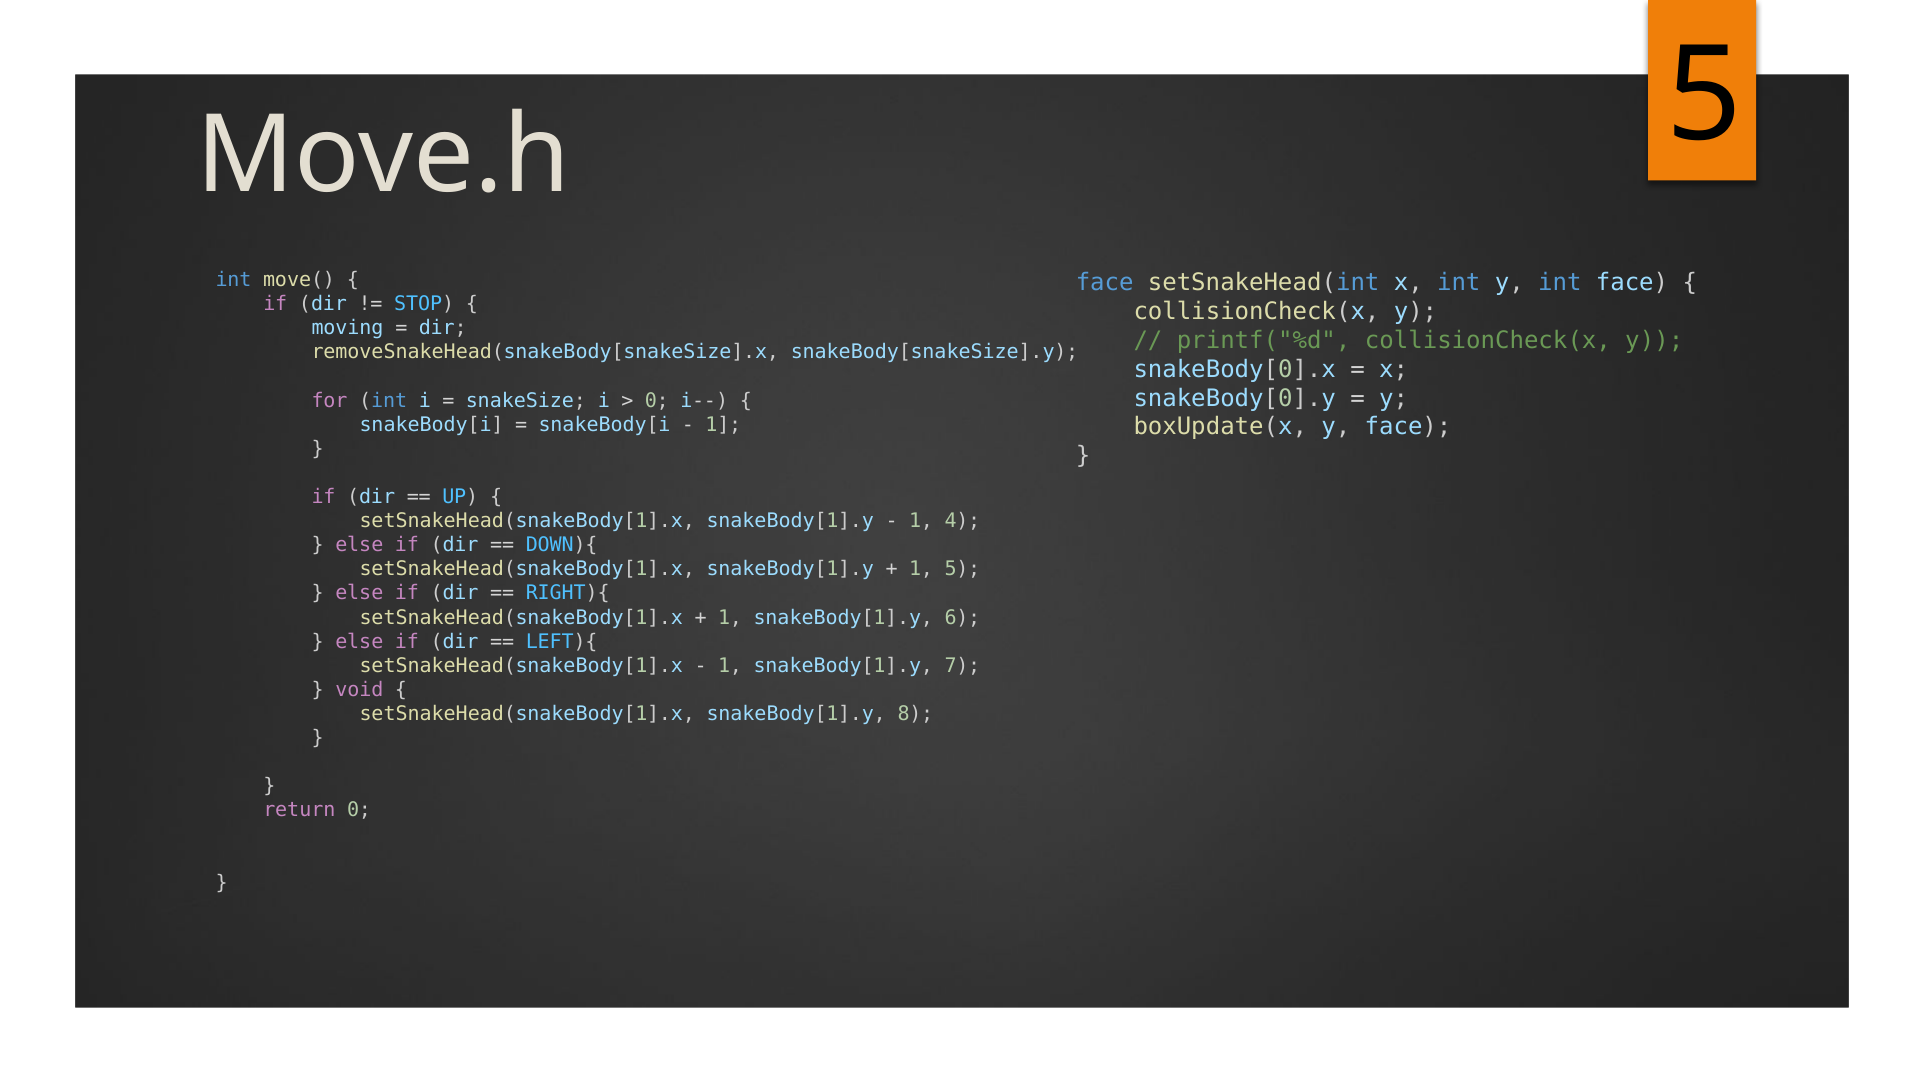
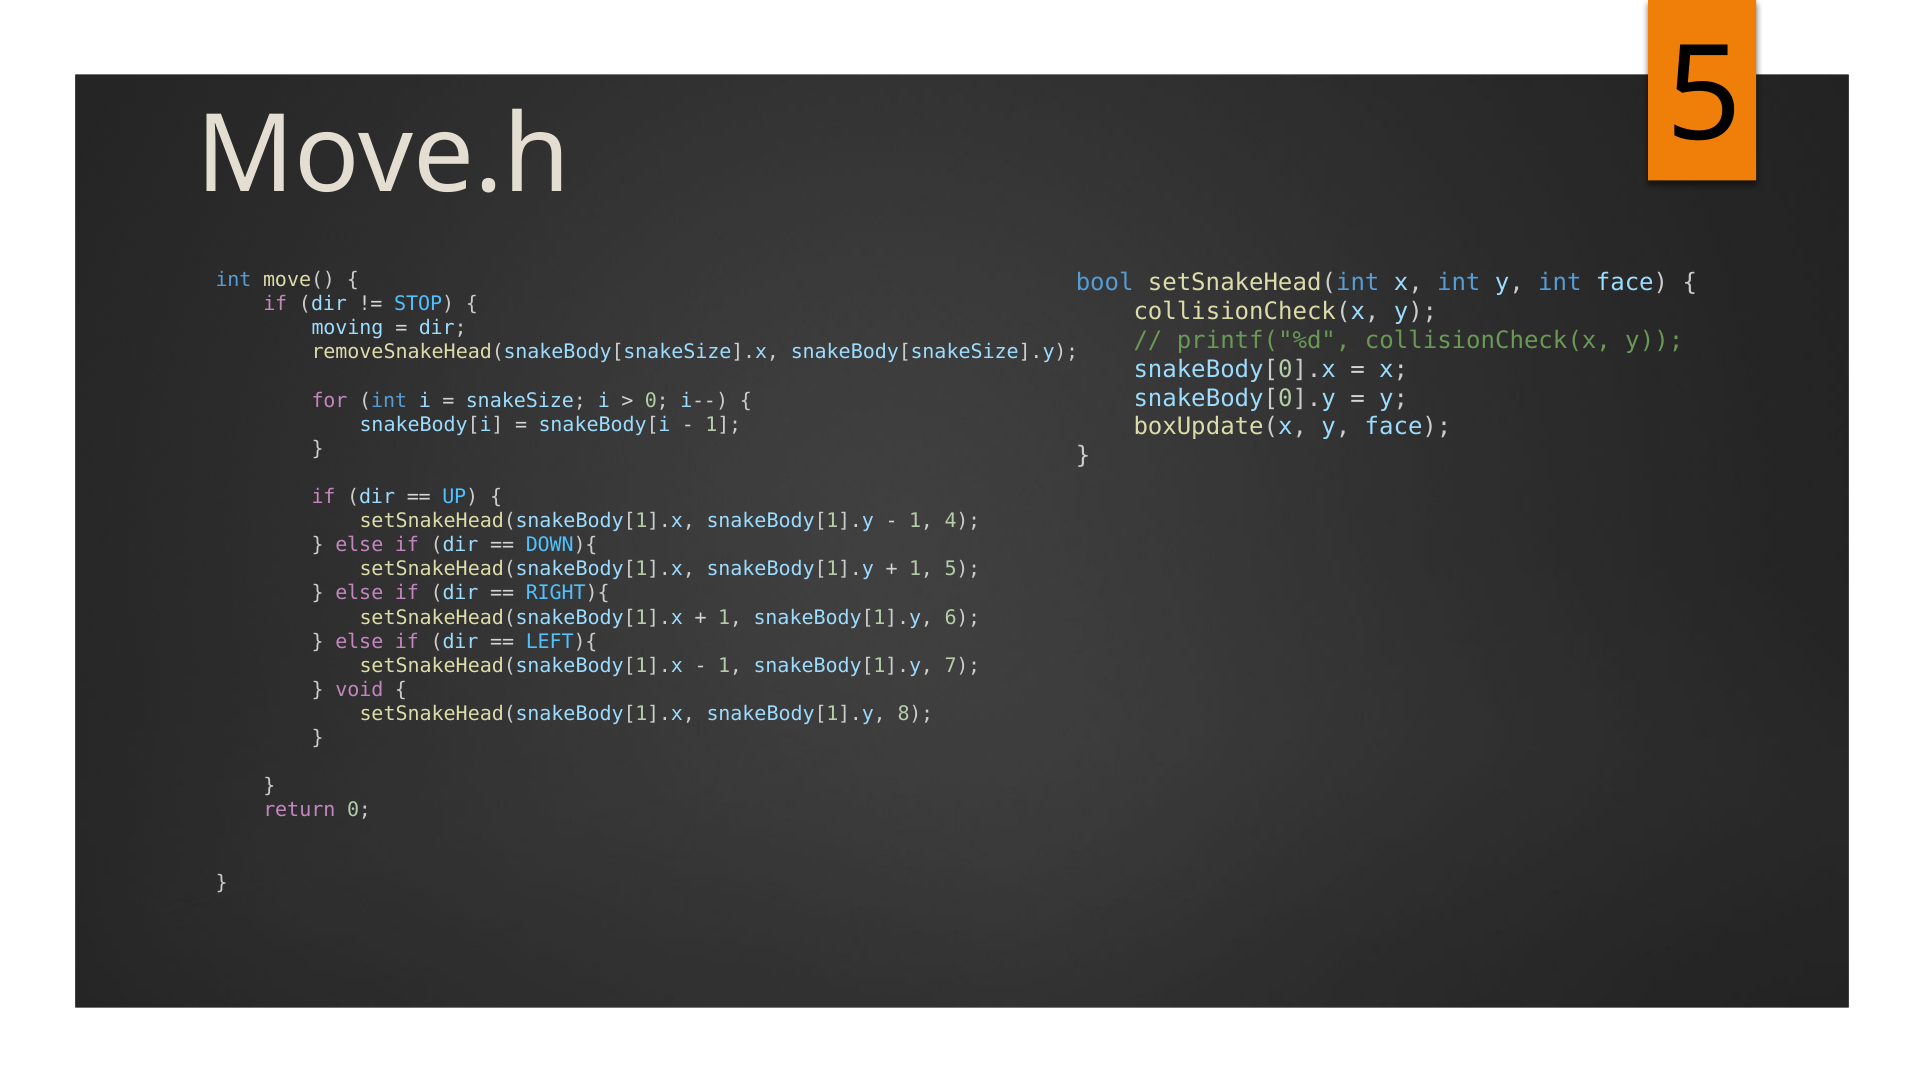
face: face -> bool (1105, 283)
